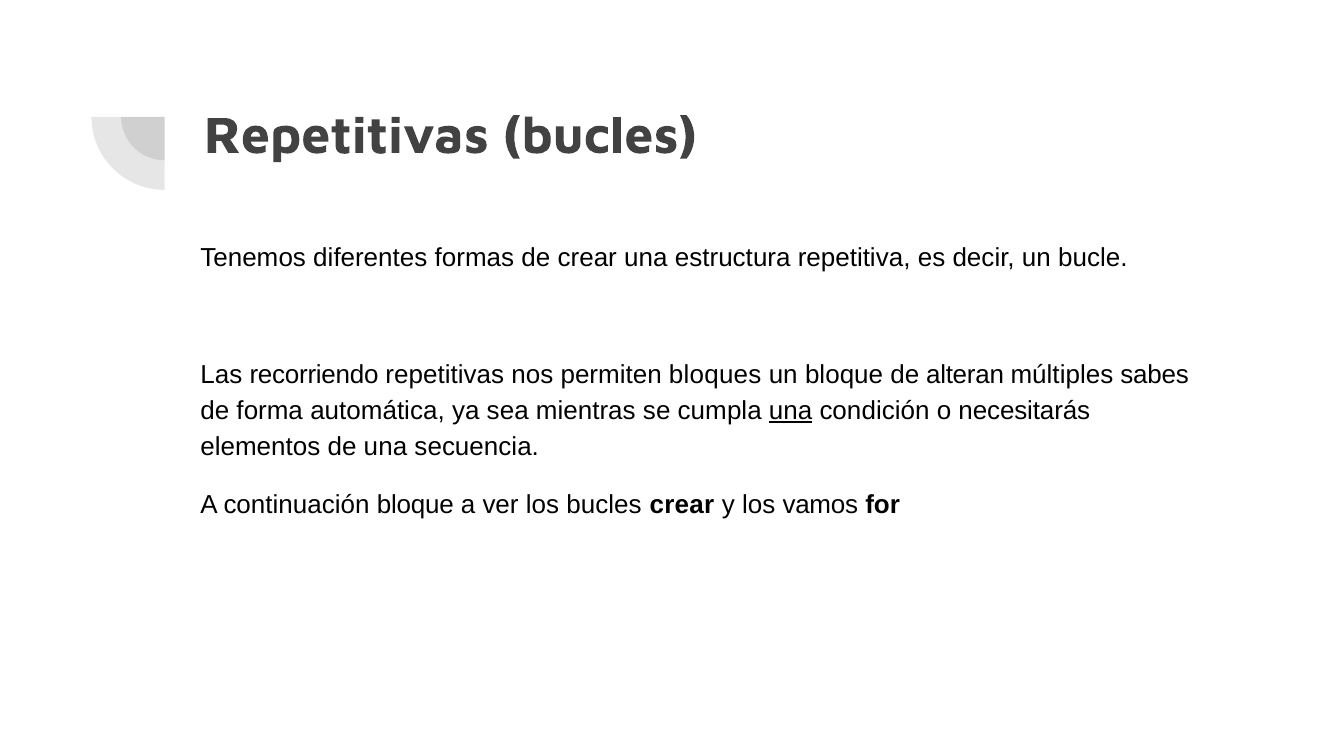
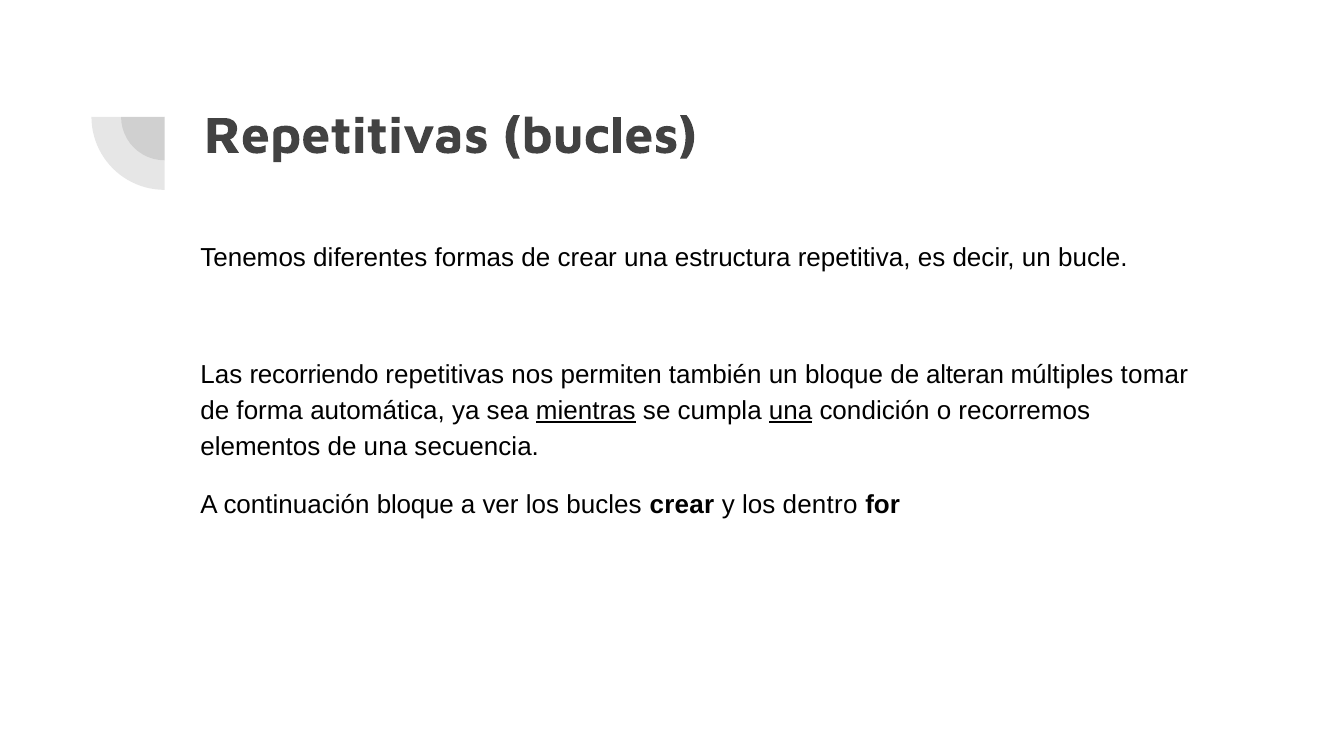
bloques: bloques -> también (715, 375)
sabes: sabes -> tomar (1154, 375)
mientras underline: none -> present (586, 411)
necesitarás: necesitarás -> recorremos (1024, 411)
vamos: vamos -> dentro (820, 505)
